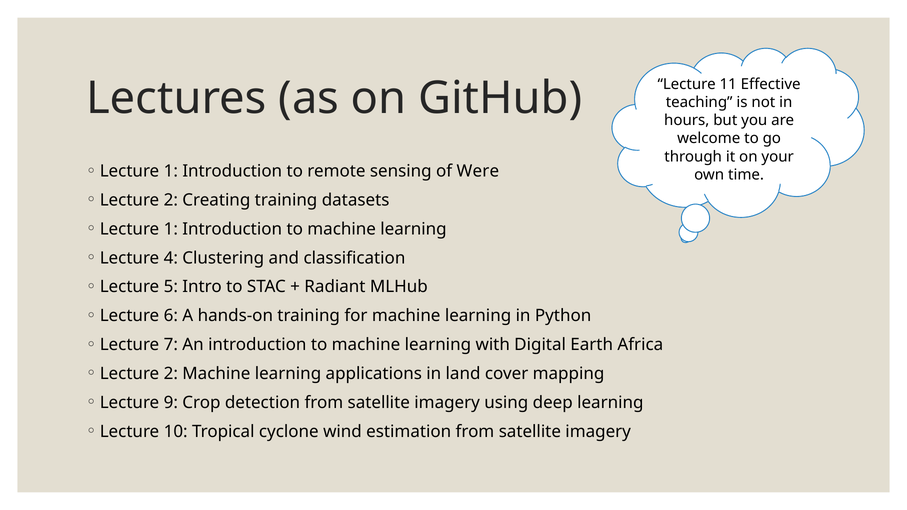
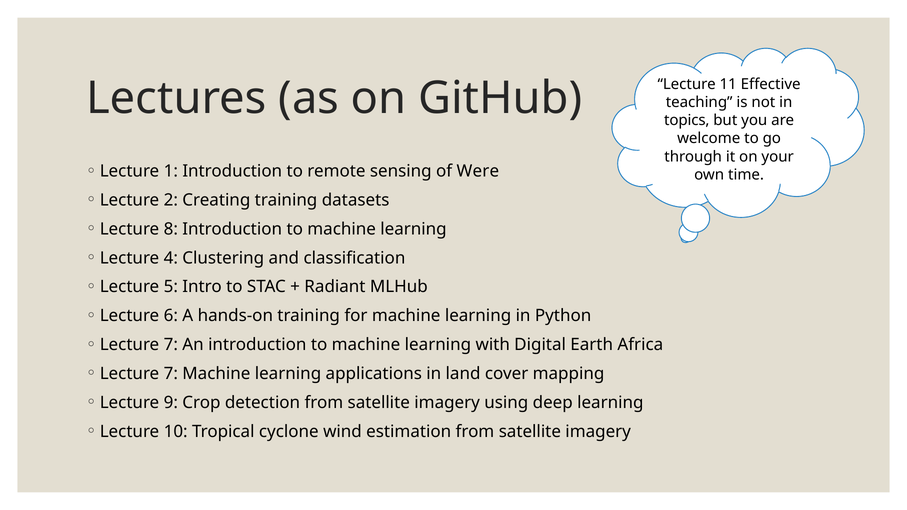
hours: hours -> topics (687, 120)
1: 1 -> 8 (171, 229)
2: 2 -> 7 (171, 374)
